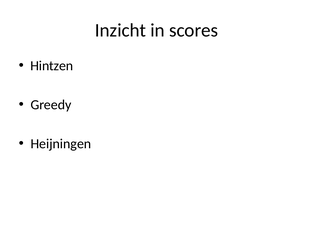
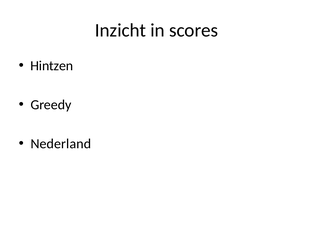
Heijningen: Heijningen -> Nederland (61, 144)
